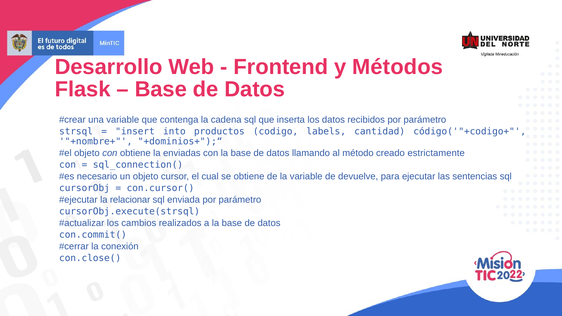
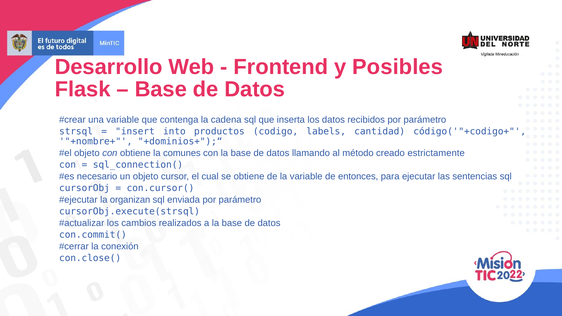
Métodos: Métodos -> Posibles (398, 67)
enviadas: enviadas -> comunes (182, 153)
devuelve: devuelve -> entonces (358, 177)
relacionar: relacionar -> organizan (130, 200)
